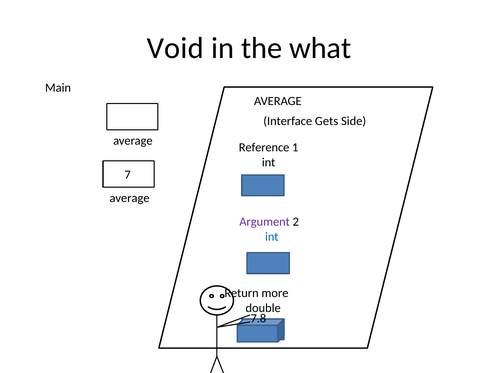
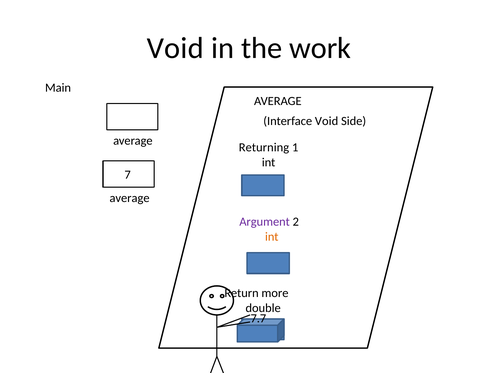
what: what -> work (320, 48)
Interface Gets: Gets -> Void (327, 121)
Reference: Reference -> Returning (264, 148)
int colour: blue -> orange (272, 237)
7.8: 7.8 -> 7.7 (258, 319)
